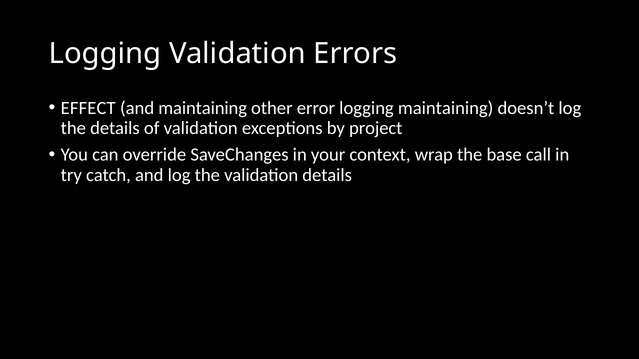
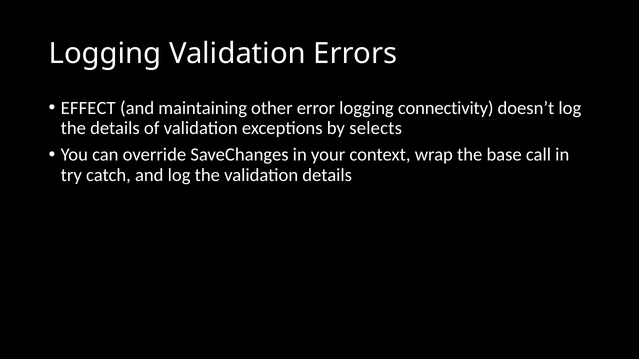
logging maintaining: maintaining -> connectivity (446, 108)
project: project -> selects (376, 128)
